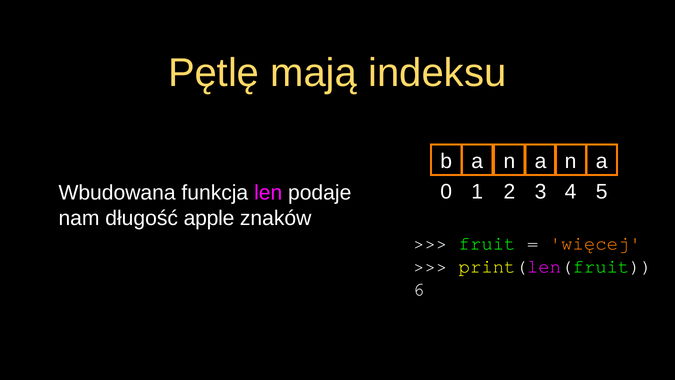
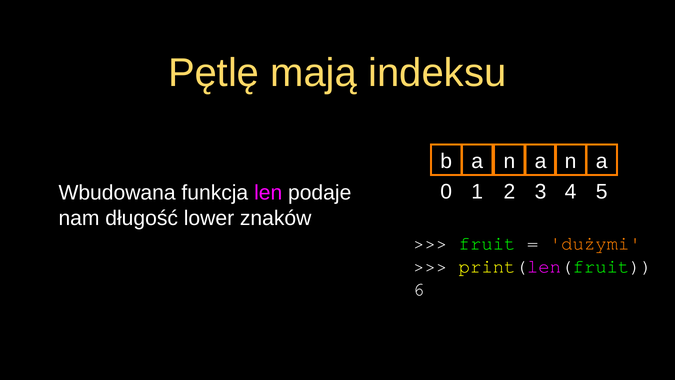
apple: apple -> lower (209, 218)
więcej: więcej -> dużymi (595, 244)
